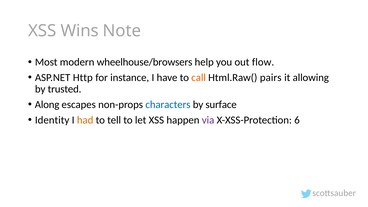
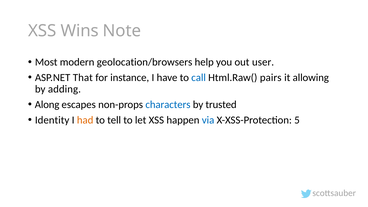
wheelhouse/browsers: wheelhouse/browsers -> geolocation/browsers (145, 62)
flow: flow -> user (263, 62)
Http: Http -> That (83, 78)
call colour: orange -> blue (199, 78)
trusted: trusted -> adding (64, 89)
surface: surface -> trusted (221, 105)
via colour: purple -> blue (208, 120)
6: 6 -> 5 (297, 120)
